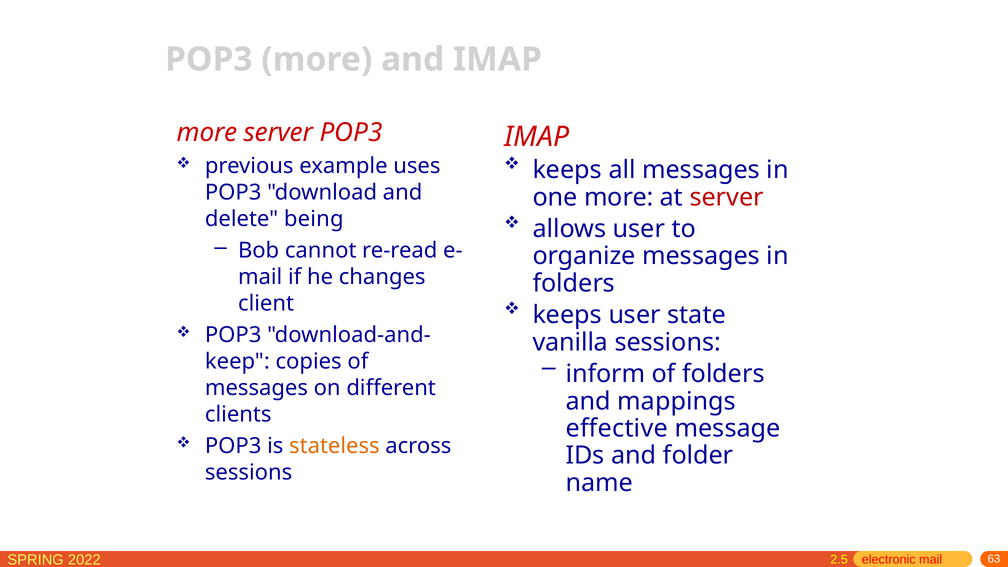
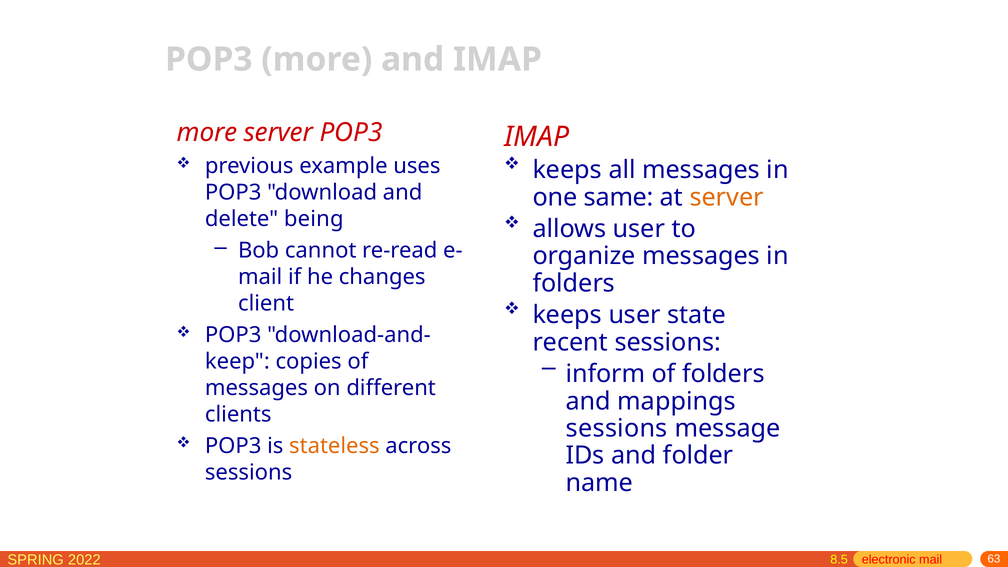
one more: more -> same (619, 197)
server colour: red -> orange (727, 197)
vanilla: vanilla -> recent (570, 342)
effective: effective -> sessions (617, 428)
2.5: 2.5 -> 8.5 (839, 560)
